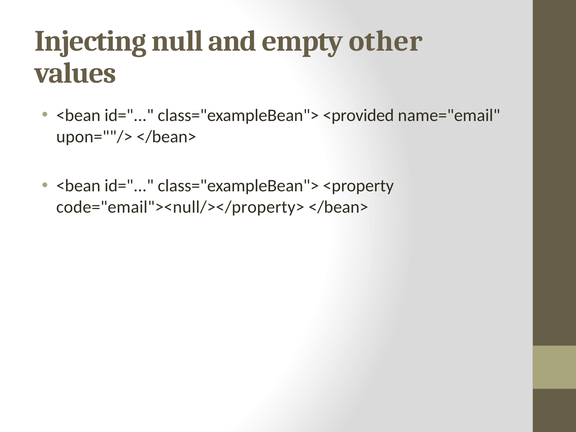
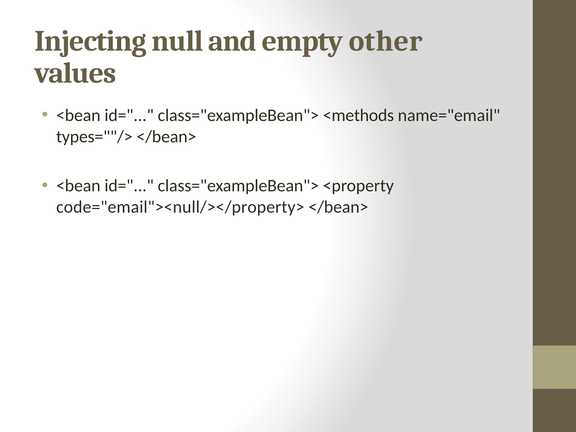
<provided: <provided -> <methods (358, 115)
upon=""/>: upon=""/> -> types=""/> (94, 137)
